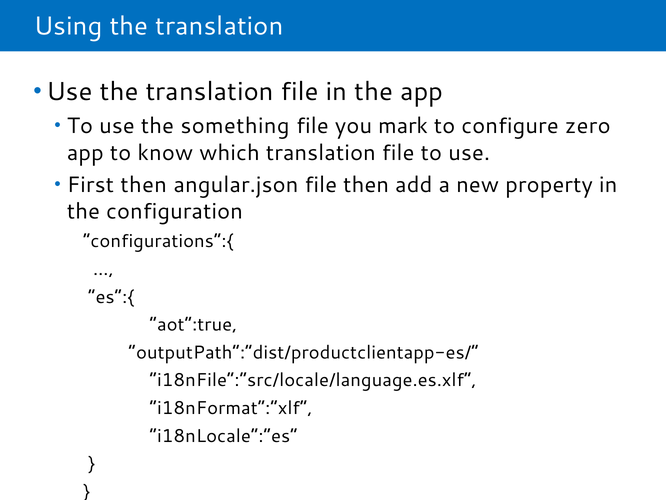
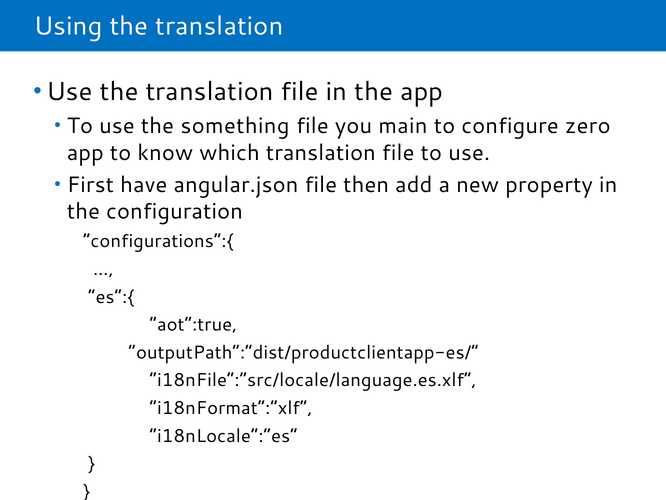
mark: mark -> main (403, 126)
First then: then -> have (144, 185)
